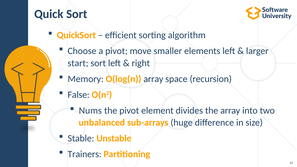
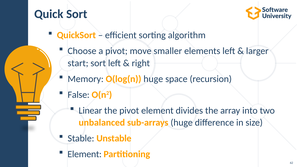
O(log(n array: array -> huge (153, 79)
Nums: Nums -> Linear (90, 110)
Trainers: Trainers -> Element (85, 154)
